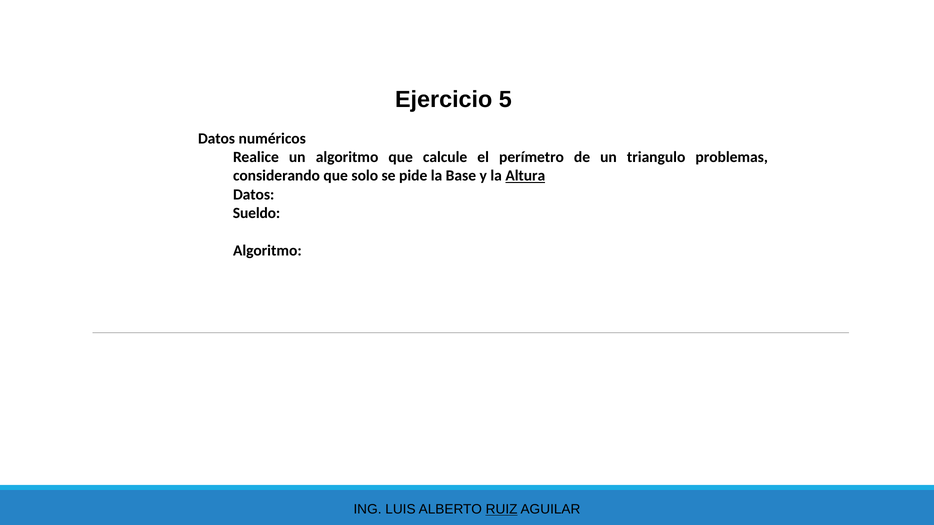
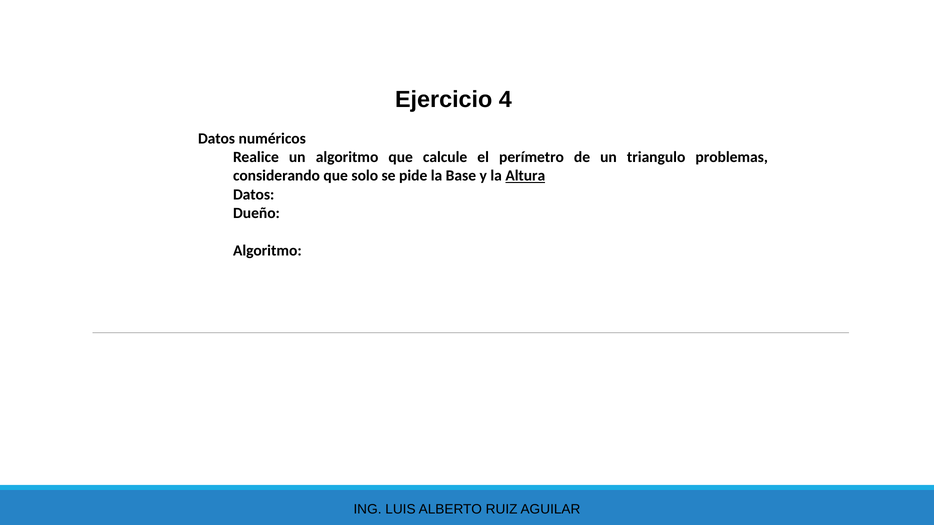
5: 5 -> 4 (505, 100)
Sueldo: Sueldo -> Dueño (256, 213)
RUIZ underline: present -> none (502, 510)
